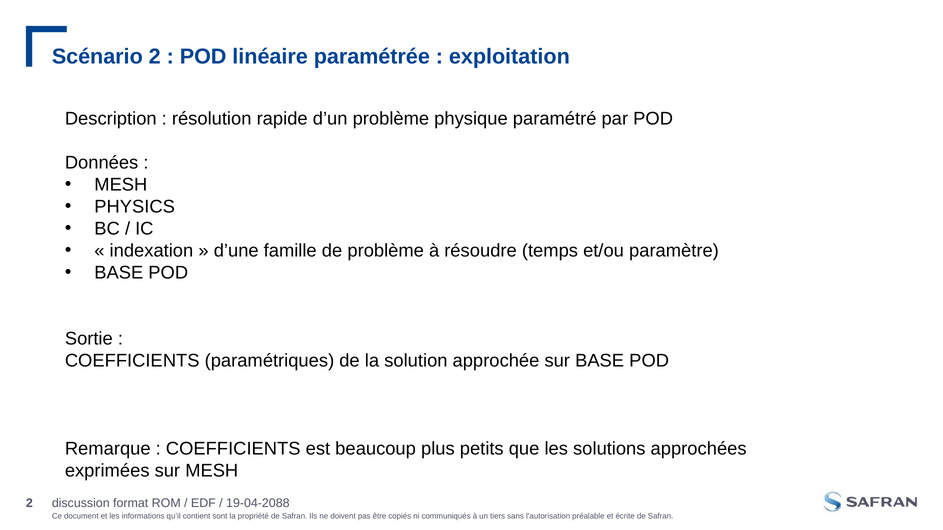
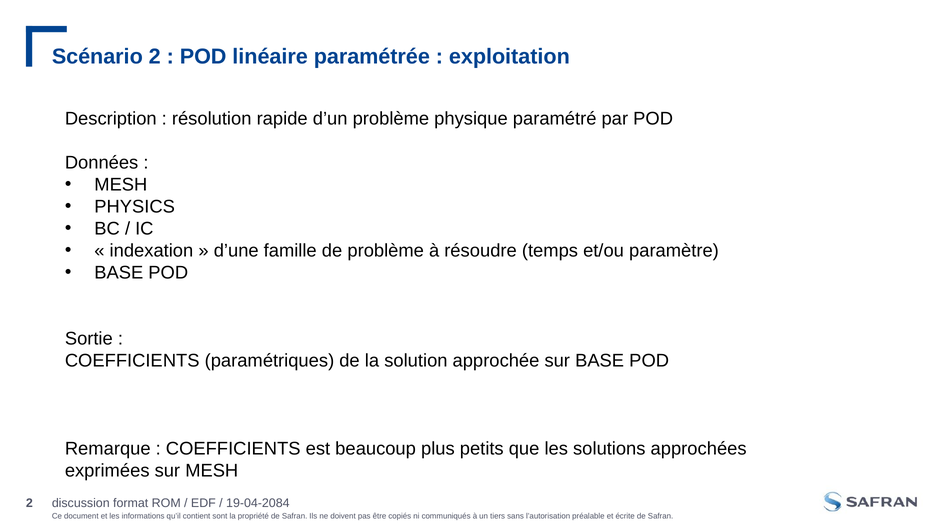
19-04-2088: 19-04-2088 -> 19-04-2084 (258, 504)
